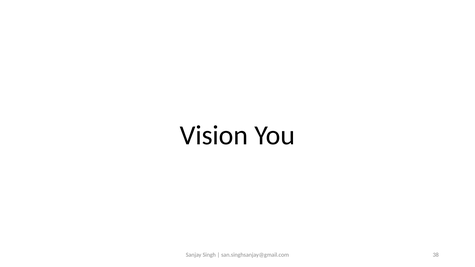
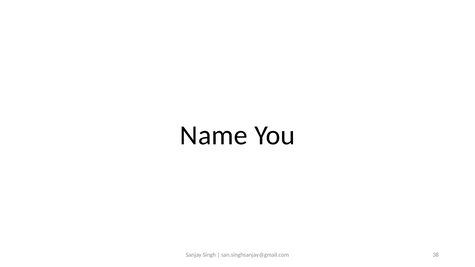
Vision: Vision -> Name (214, 135)
